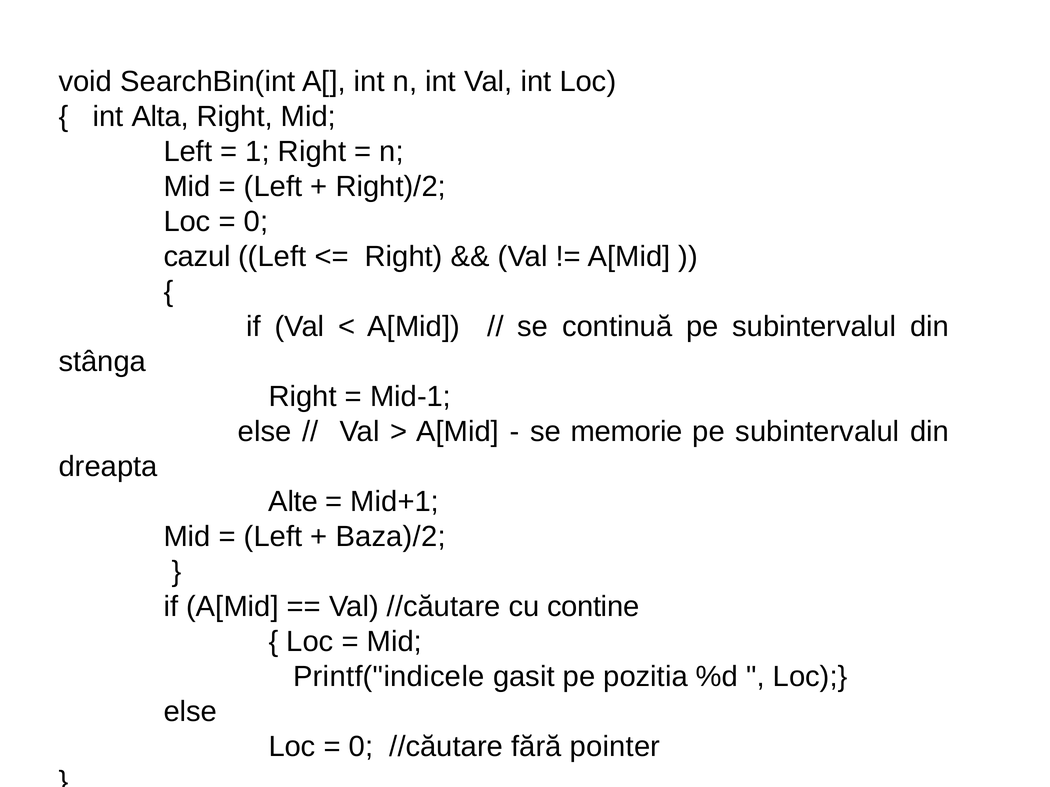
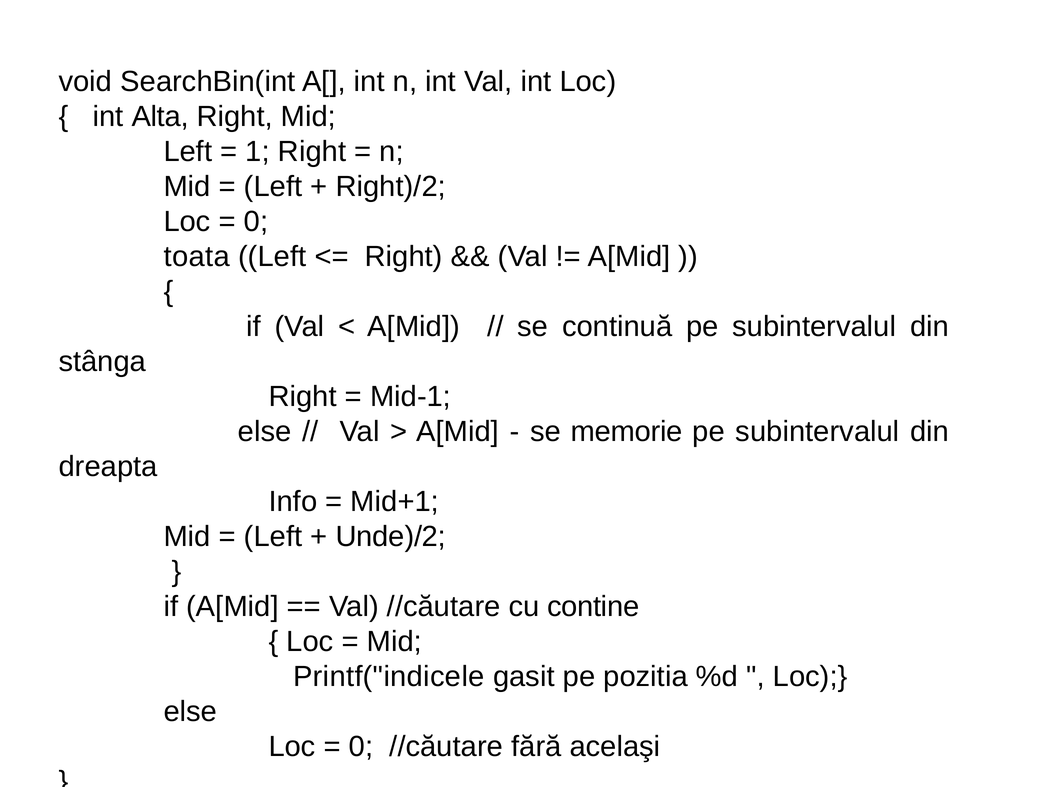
cazul: cazul -> toata (197, 257)
Alte: Alte -> Info (293, 502)
Baza)/2: Baza)/2 -> Unde)/2 (391, 537)
pointer: pointer -> acelaşi (615, 747)
